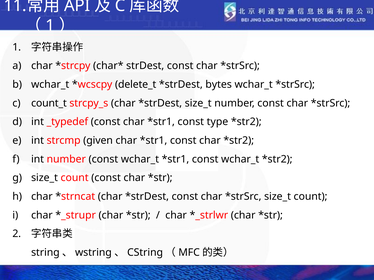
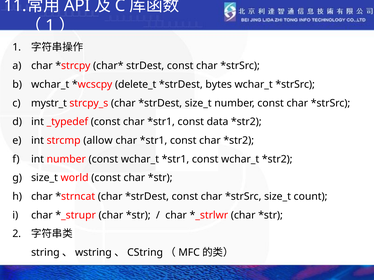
count_t: count_t -> mystr_t (49, 103)
type: type -> data (218, 122)
given: given -> allow (98, 141)
count: count -> world (75, 178)
